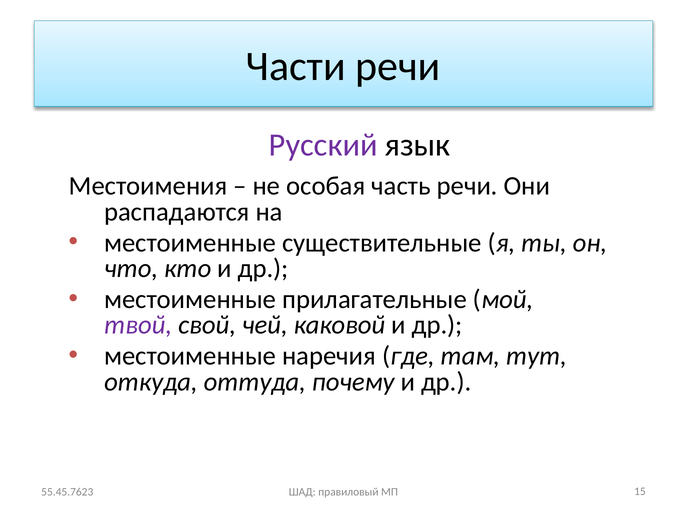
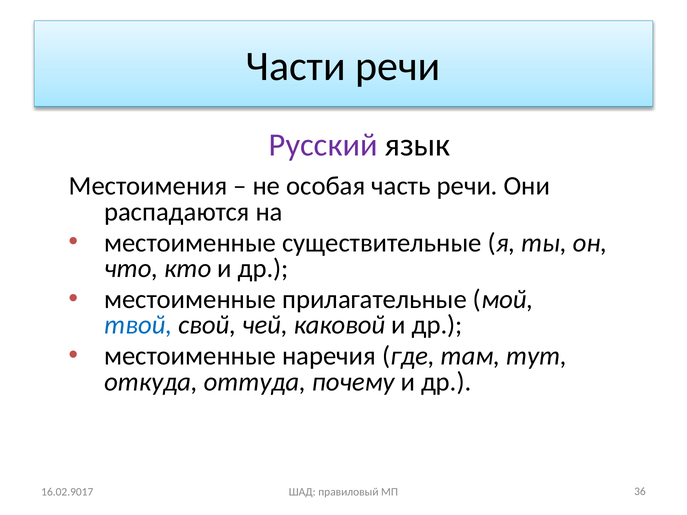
твой colour: purple -> blue (138, 325)
55.45.7623: 55.45.7623 -> 16.02.9017 (67, 492)
15: 15 -> 36 (640, 492)
